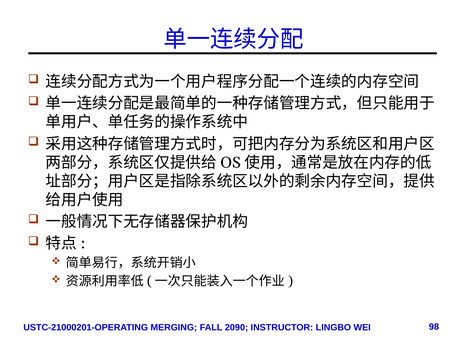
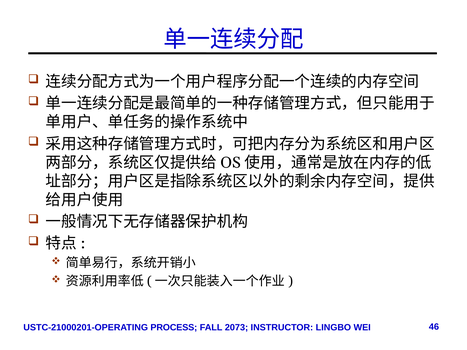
MERGING: MERGING -> PROCESS (174, 328)
2090: 2090 -> 2073 (236, 328)
98: 98 -> 46 (434, 327)
